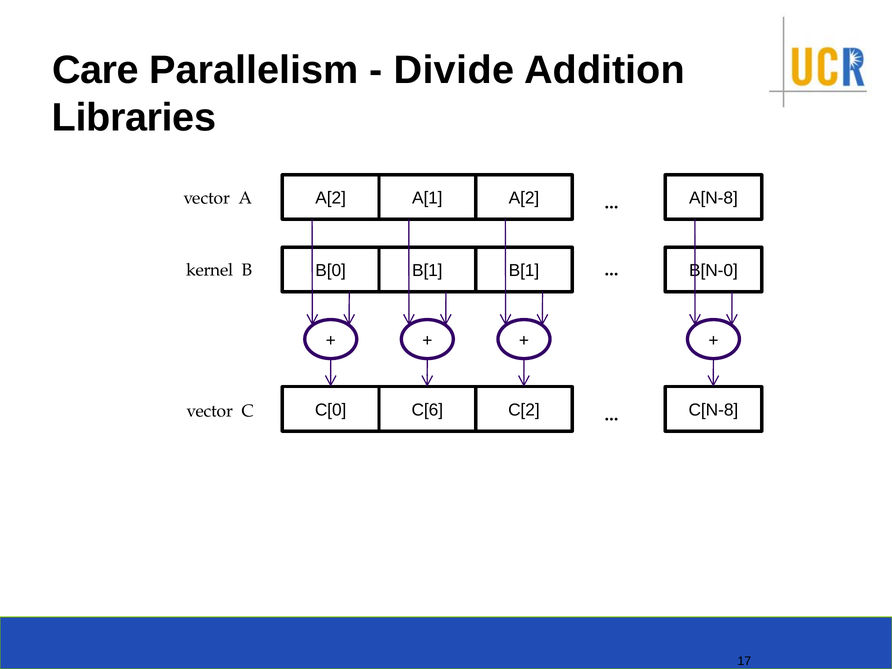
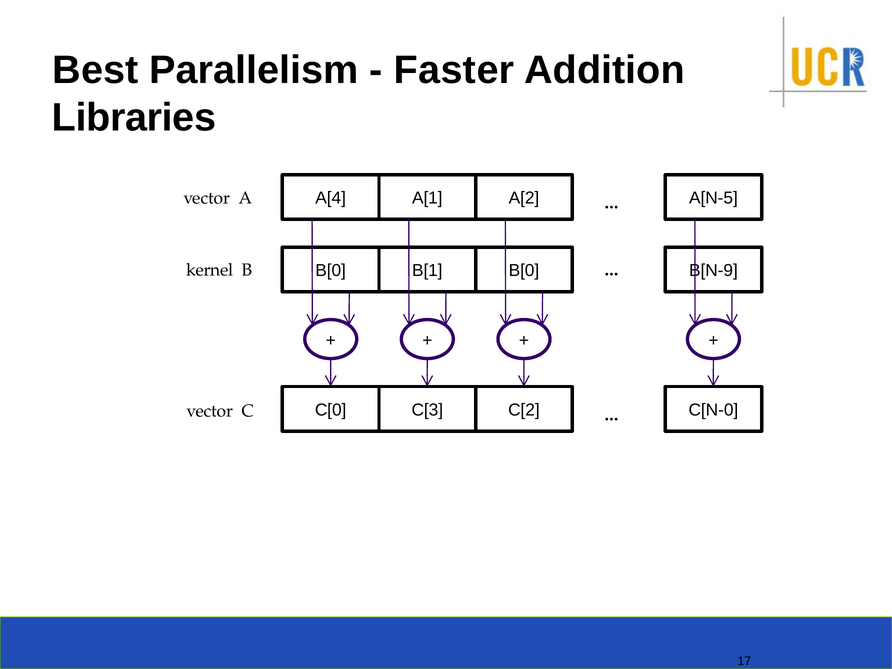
Care: Care -> Best (95, 70)
Divide: Divide -> Faster (454, 70)
A[2: A[2 -> A[4 (331, 198)
A[N-8: A[N-8 -> A[N-5 (713, 198)
B[1 B[1: B[1 -> B[0 (524, 271)
B[N-0: B[N-0 -> B[N-9 (713, 271)
C[6: C[6 -> C[3 (427, 410)
C[N-8: C[N-8 -> C[N-0 (713, 410)
